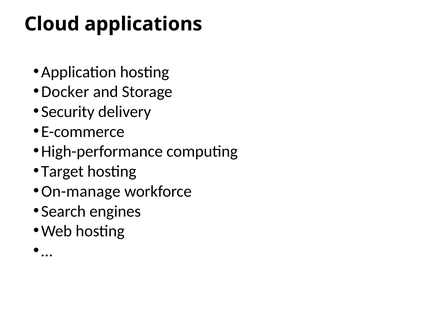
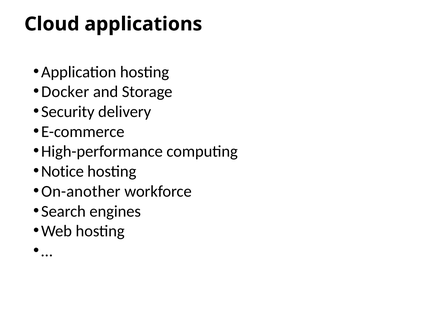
Target: Target -> Notice (62, 172)
On-manage: On-manage -> On-another (81, 191)
